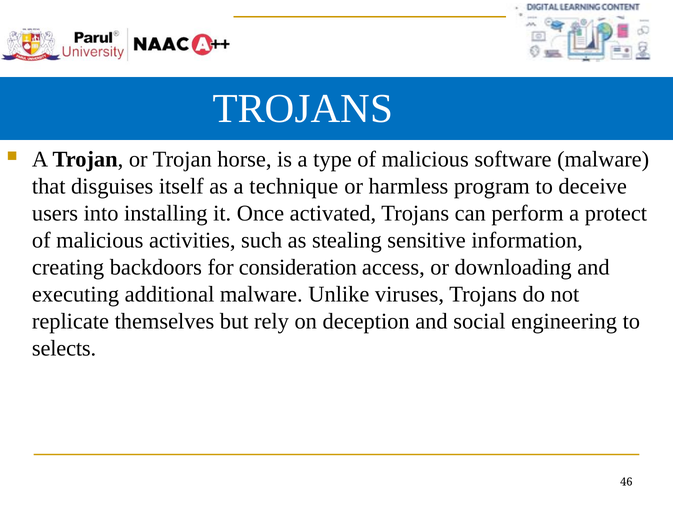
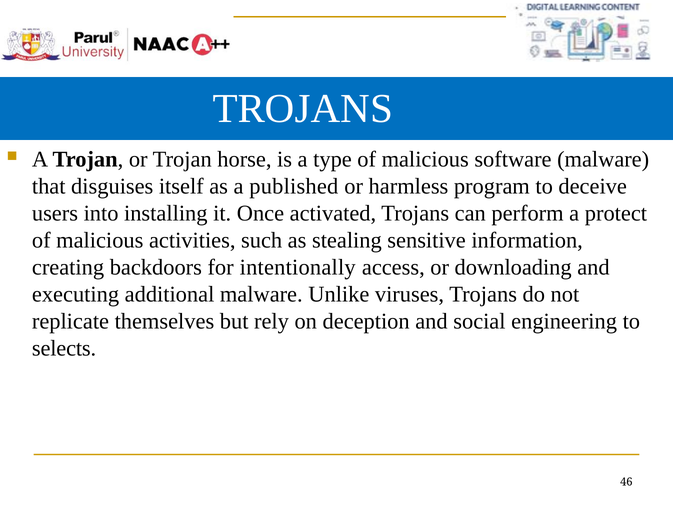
technique: technique -> published (294, 186)
consideration: consideration -> intentionally (298, 267)
